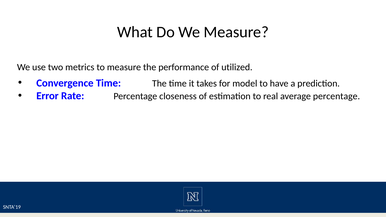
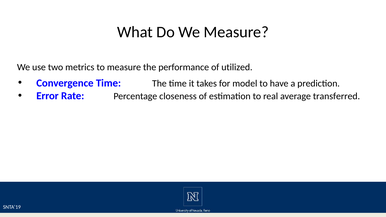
average percentage: percentage -> transferred (336, 96)
